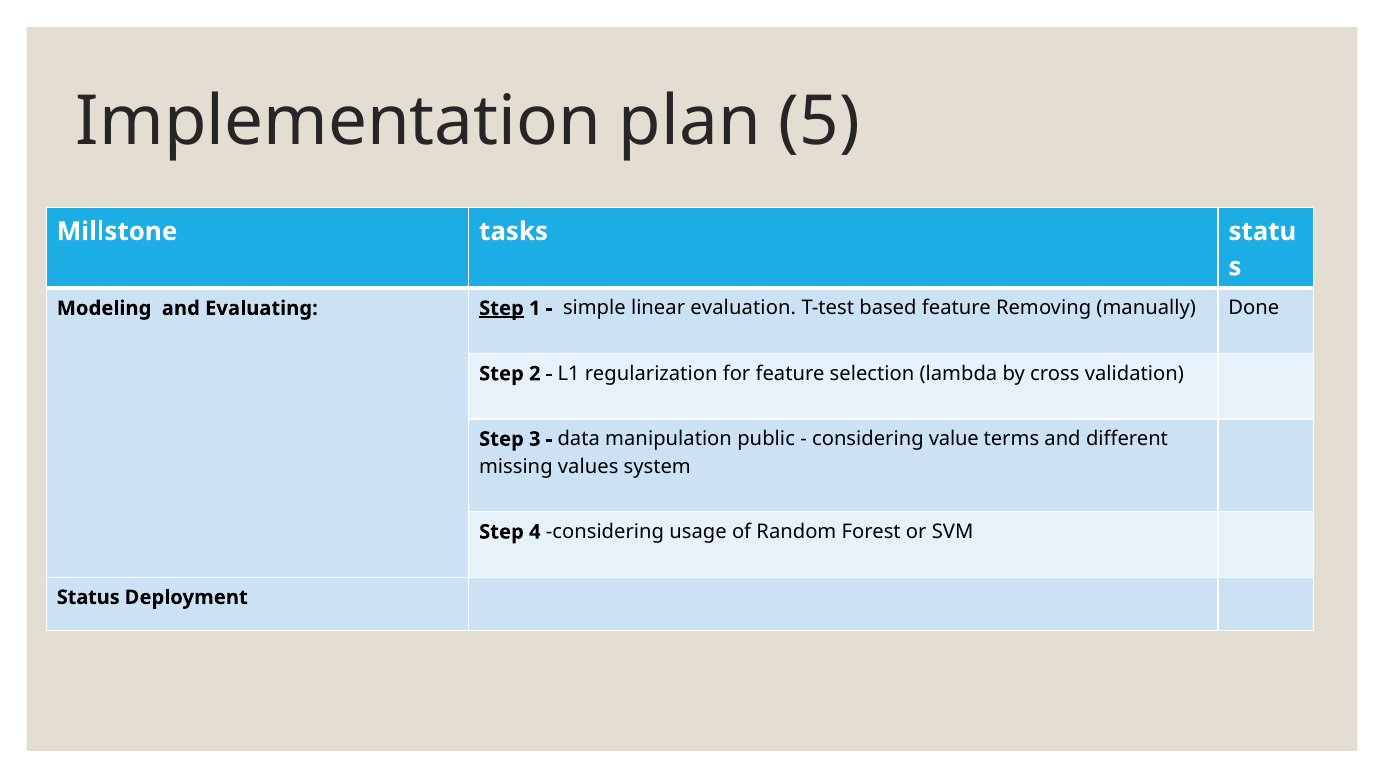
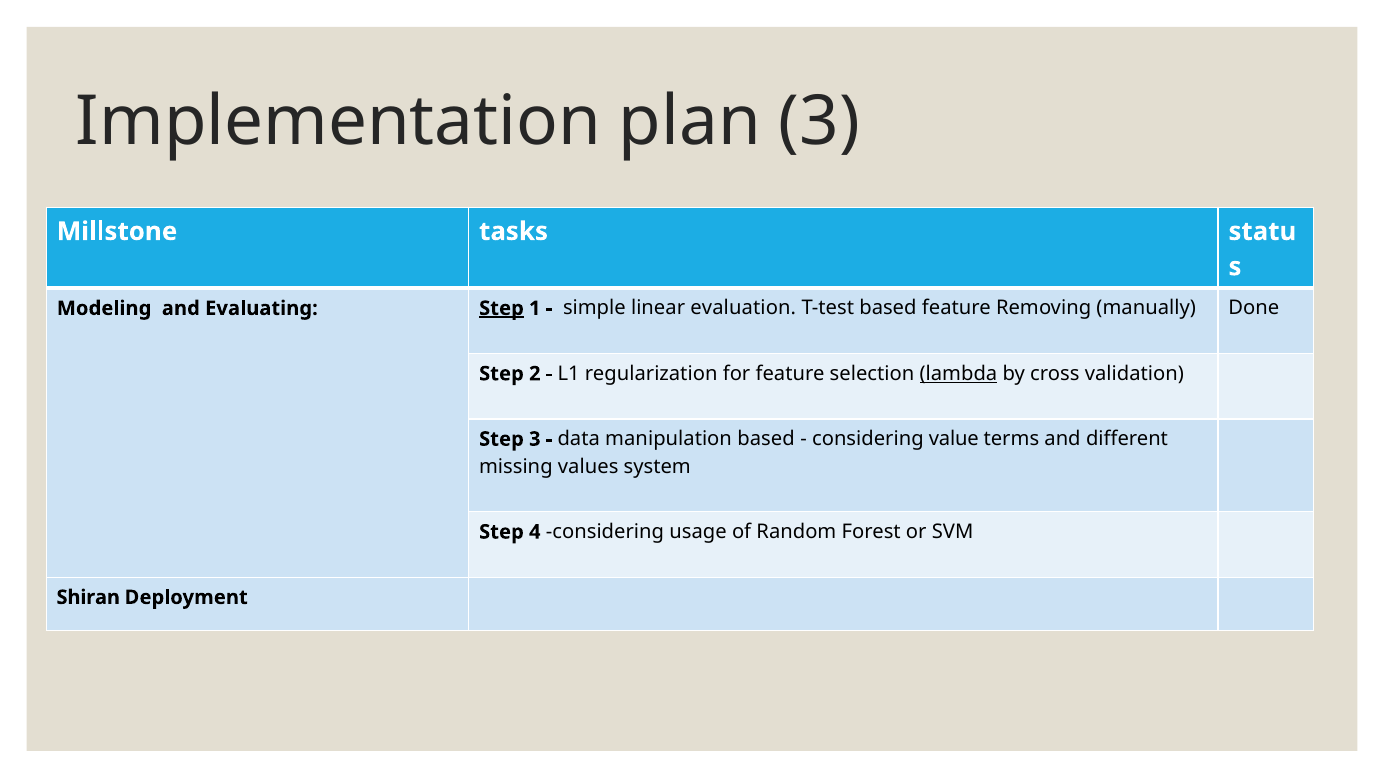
plan 5: 5 -> 3 (819, 121)
lambda underline: none -> present (958, 374)
manipulation public: public -> based (766, 439)
Status: Status -> Shiran (88, 598)
